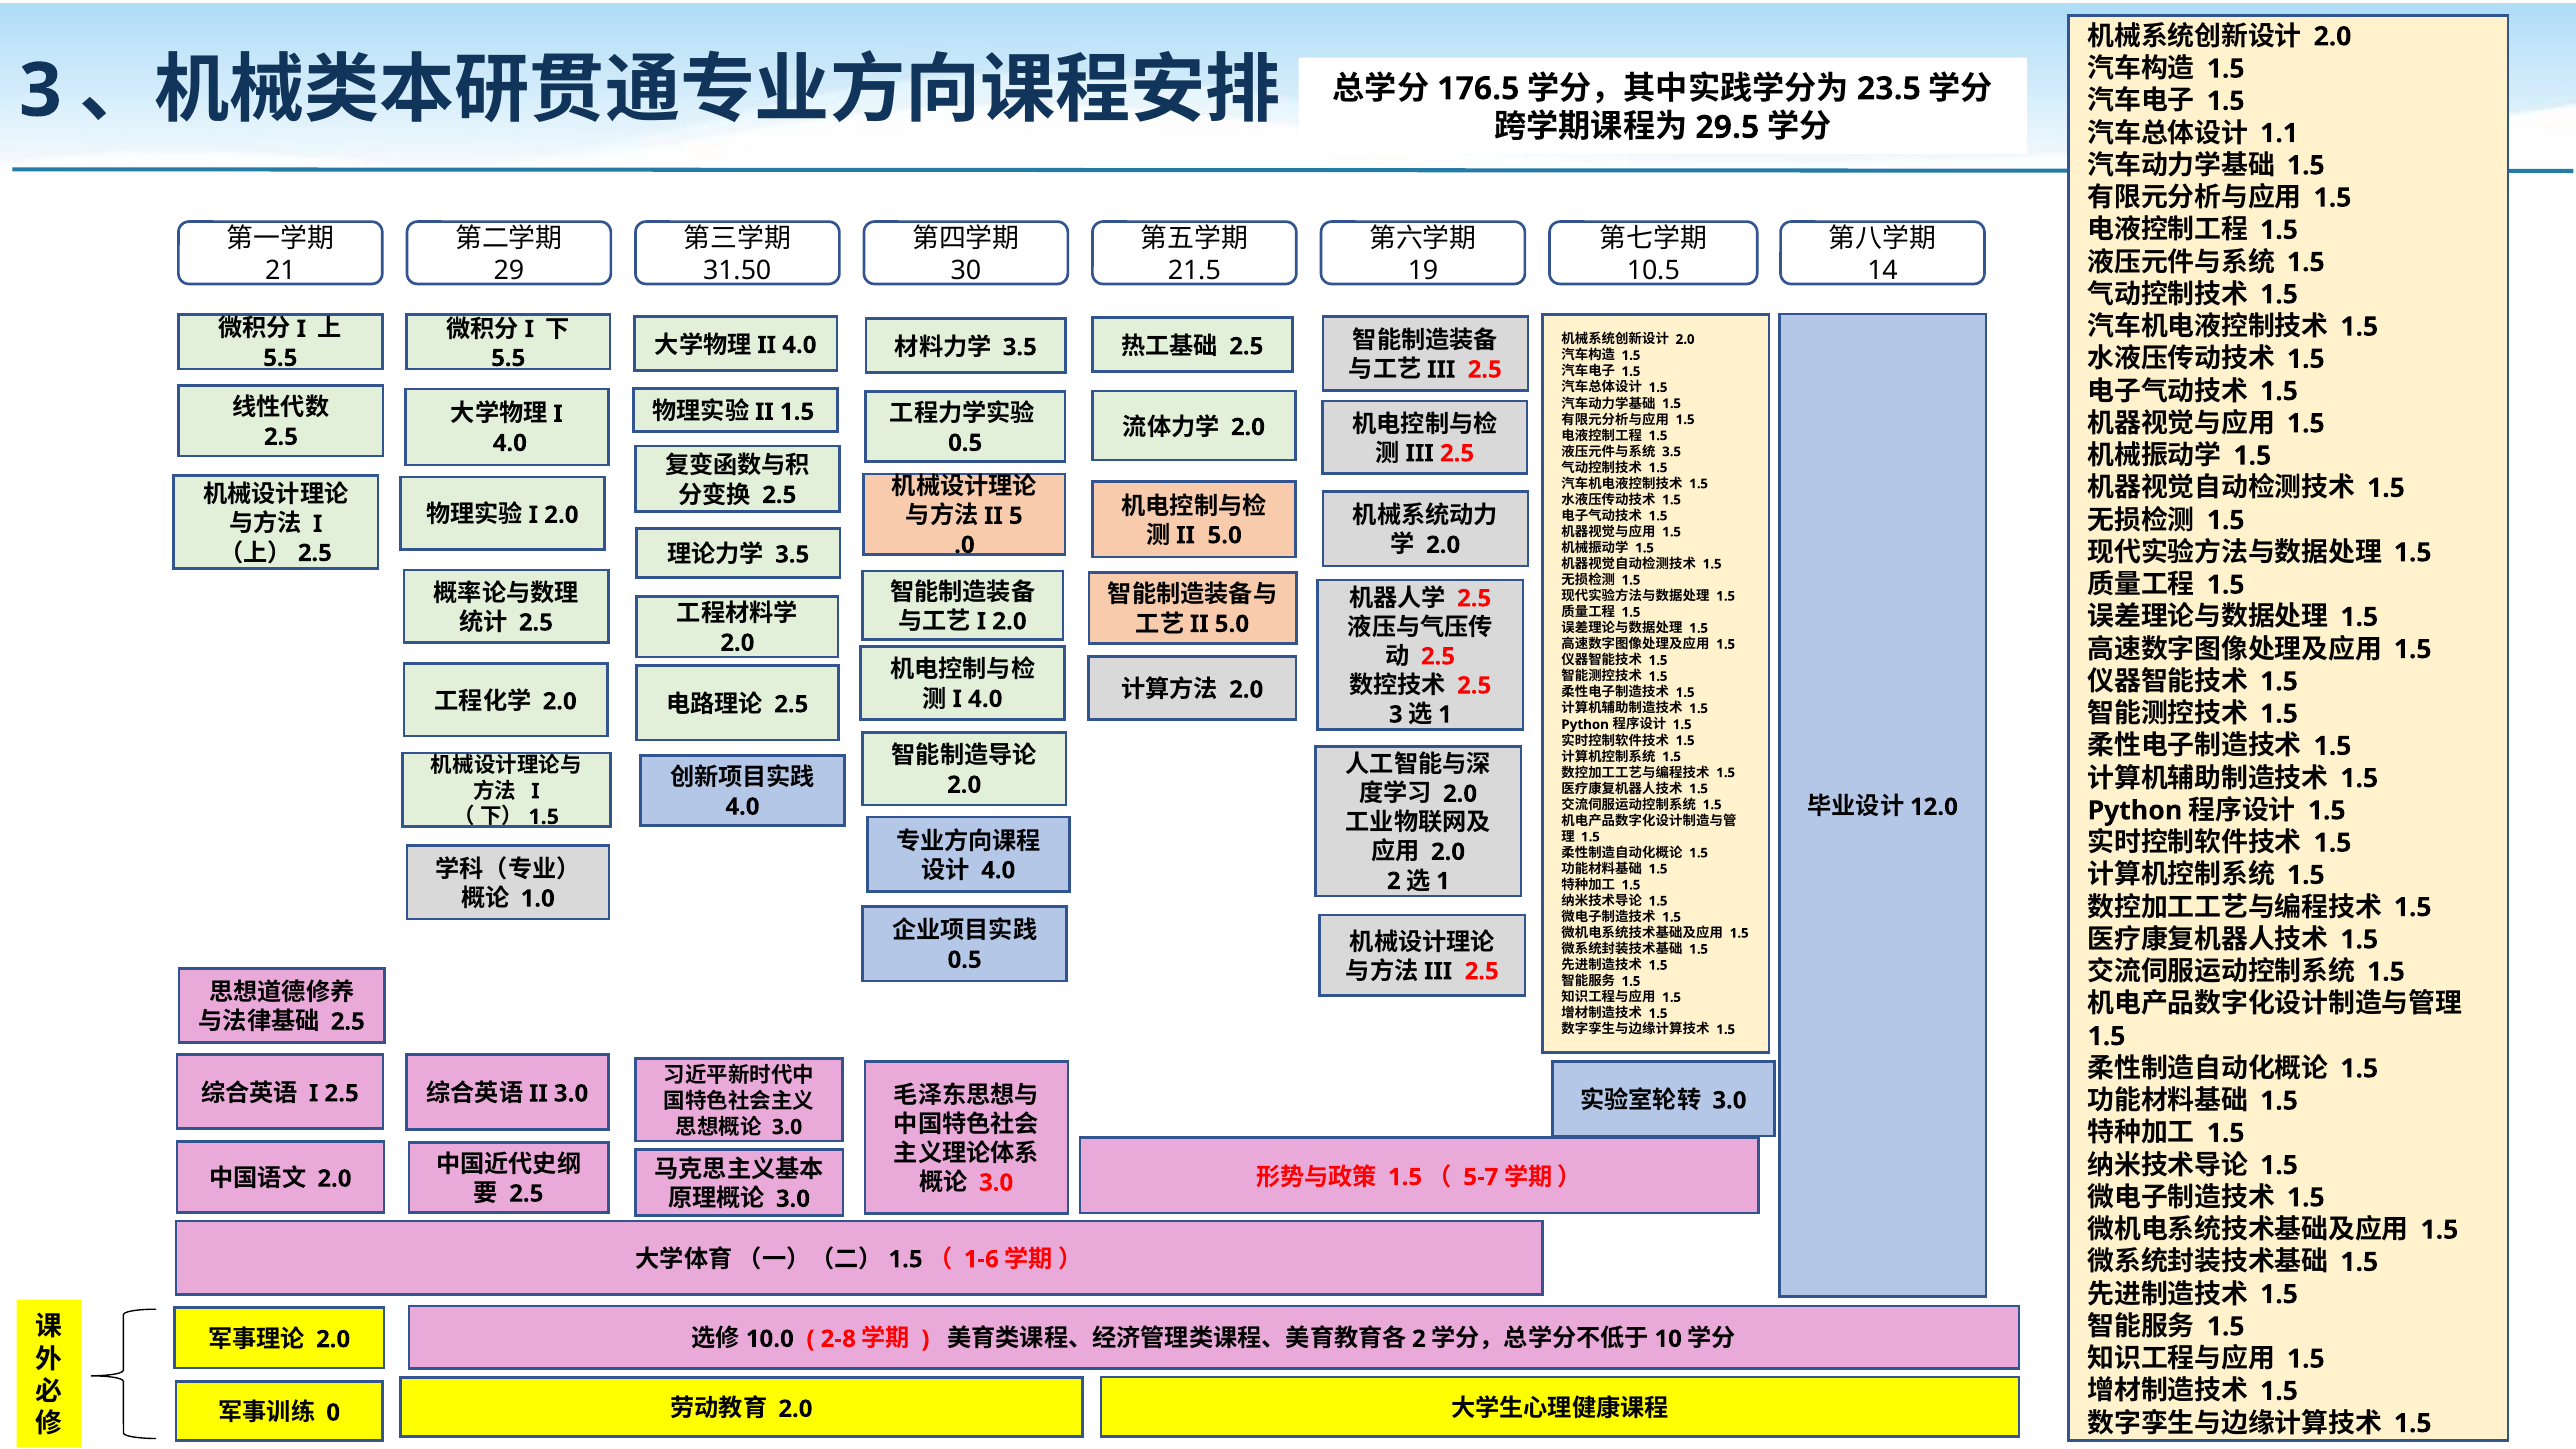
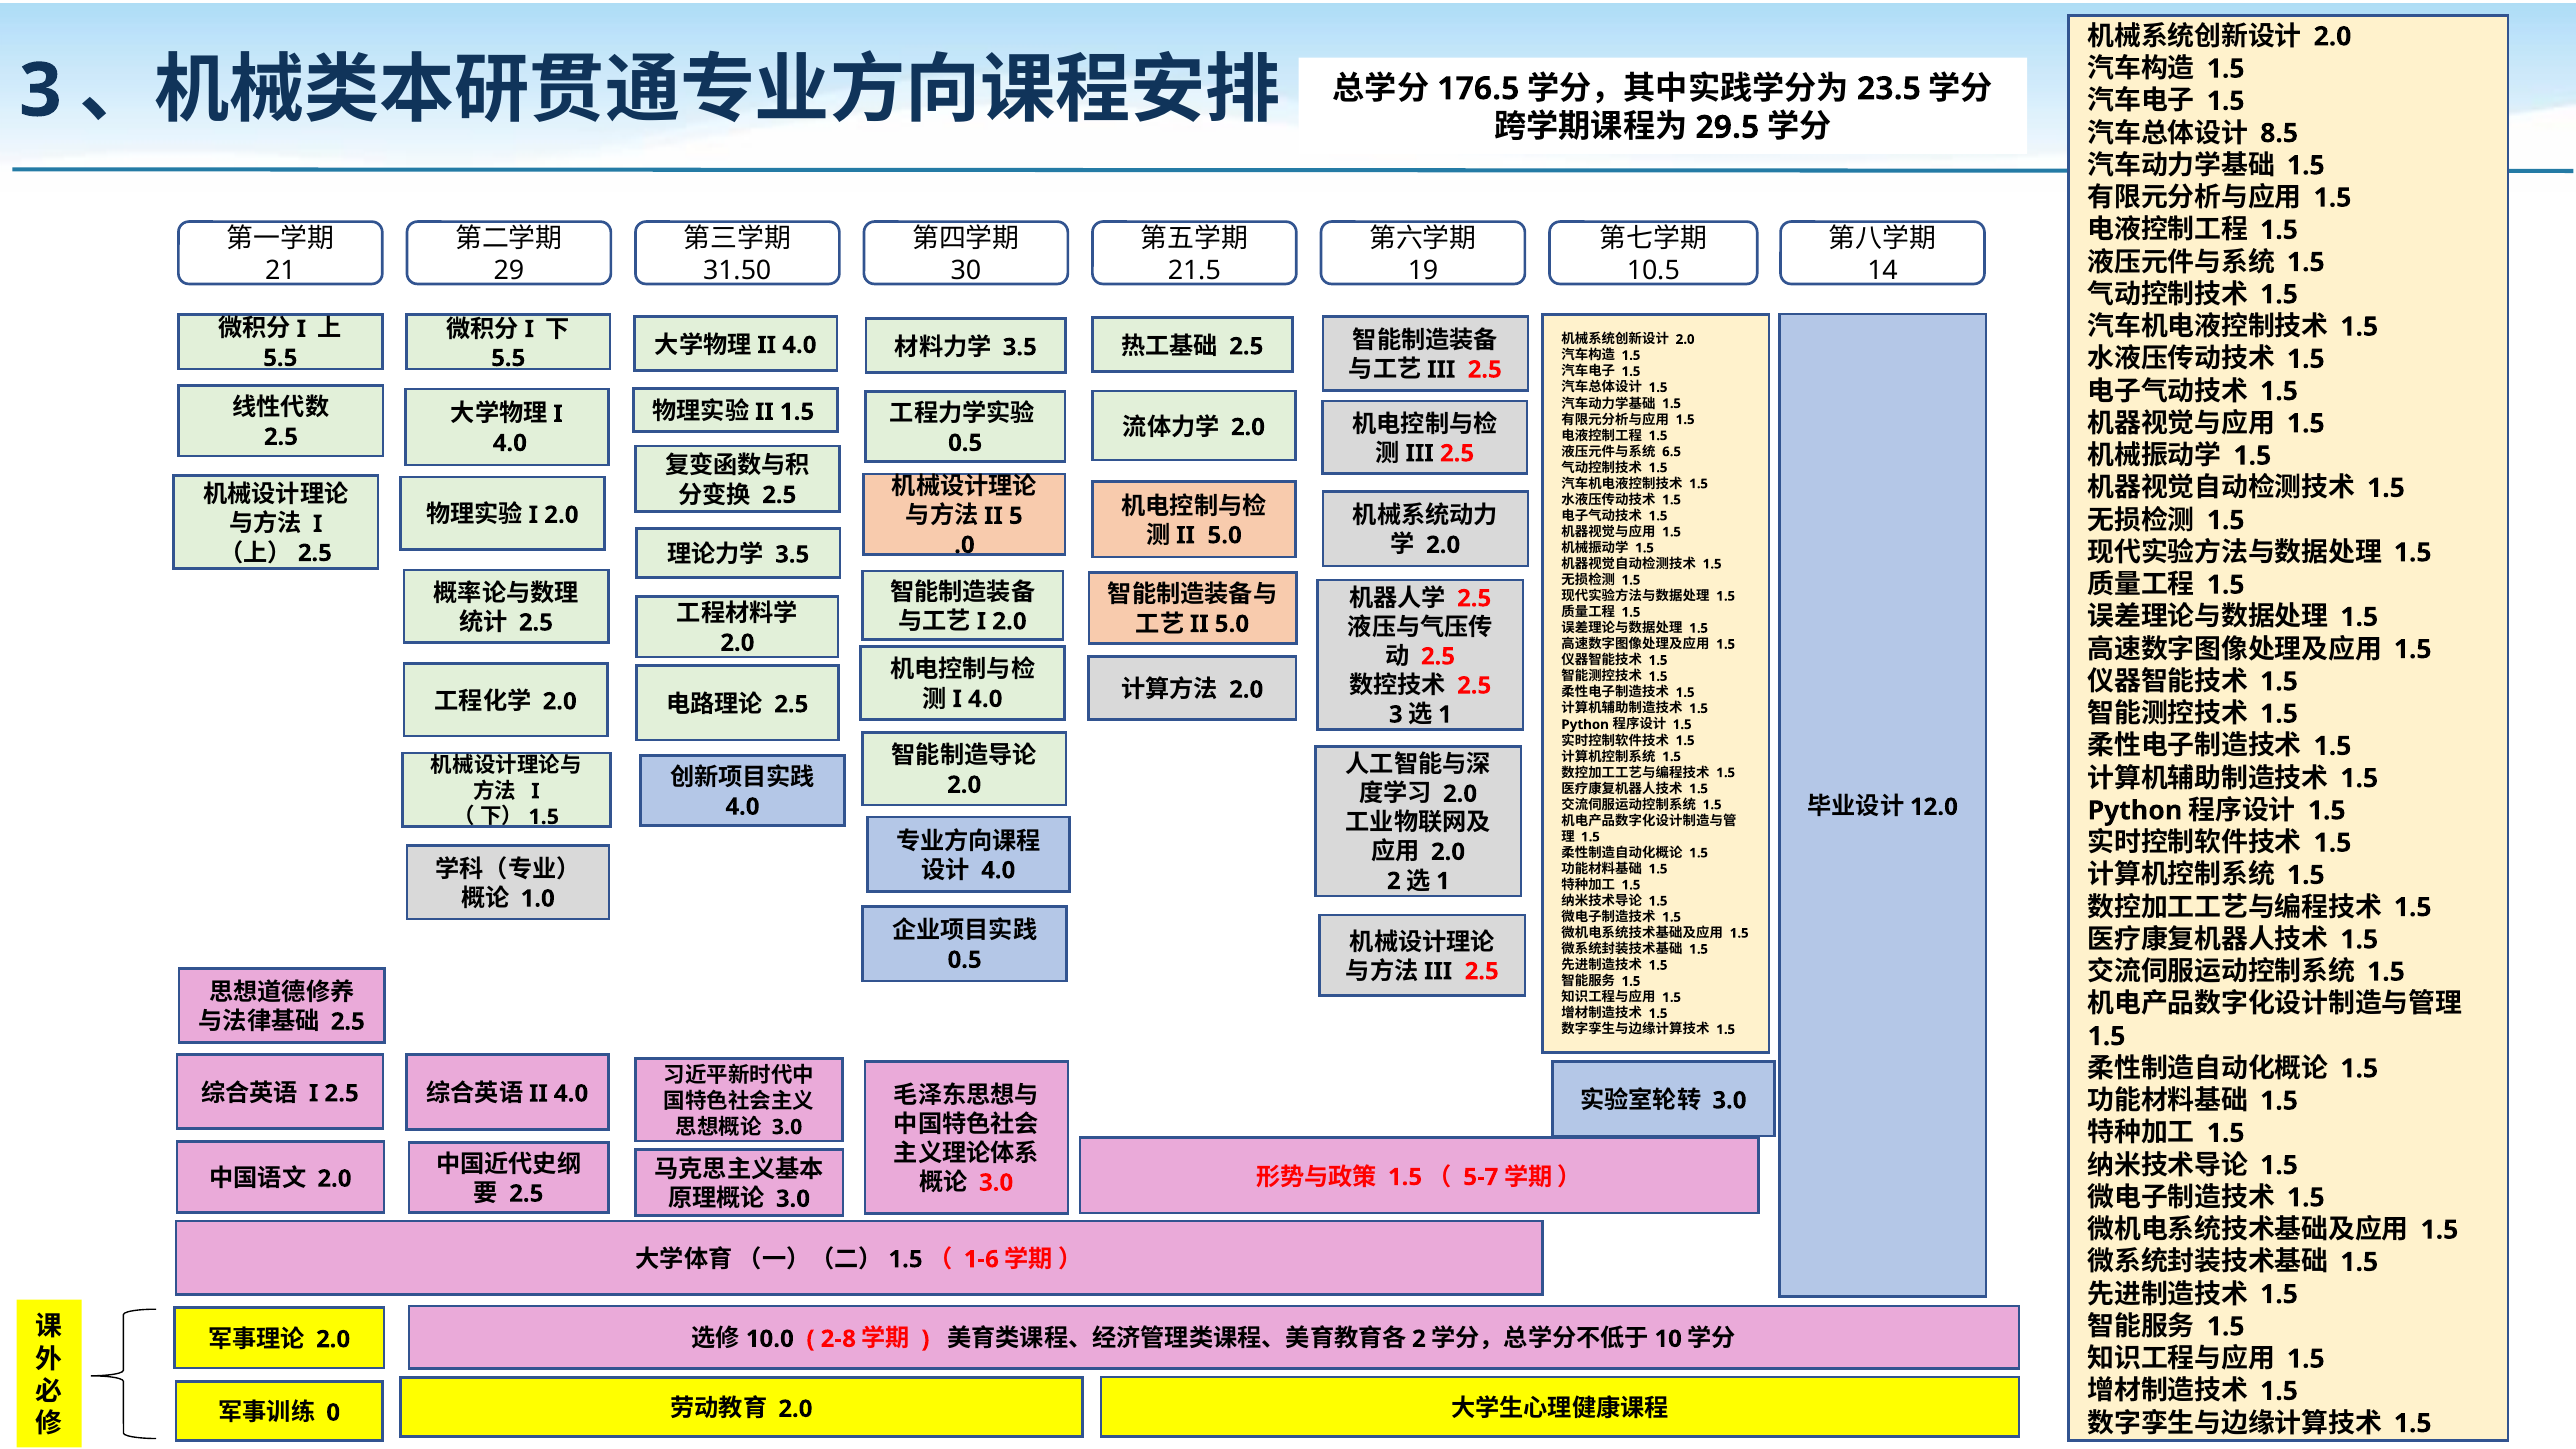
1.1: 1.1 -> 8.5 (2279, 133)
3.5: 3.5 -> 6.5 (1672, 452)
3.0: 3.0 -> 4.0 (571, 1094)
